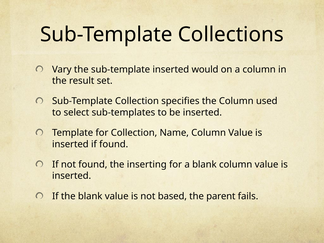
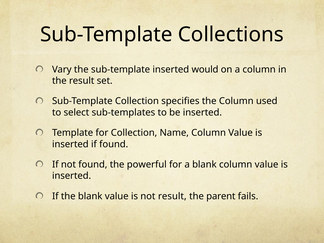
inserting: inserting -> powerful (147, 164)
not based: based -> result (172, 196)
